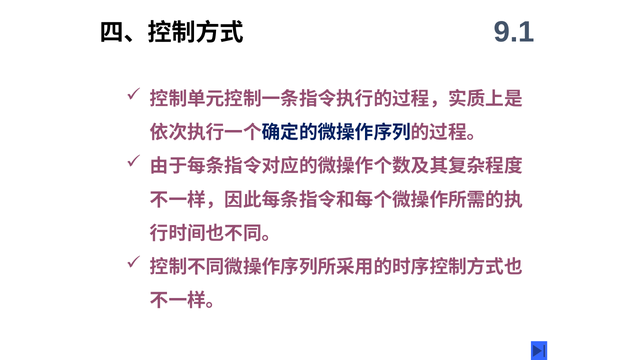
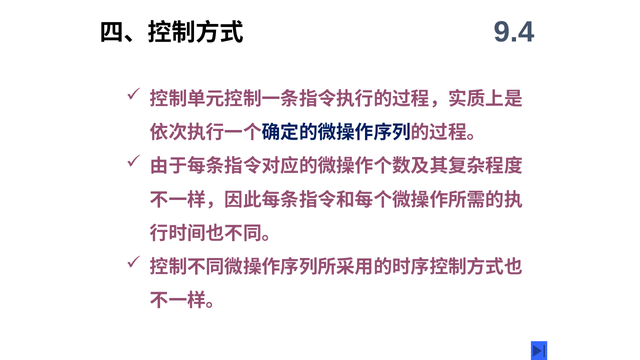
9.1: 9.1 -> 9.4 (514, 32)
